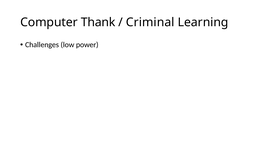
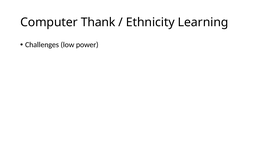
Criminal: Criminal -> Ethnicity (150, 22)
